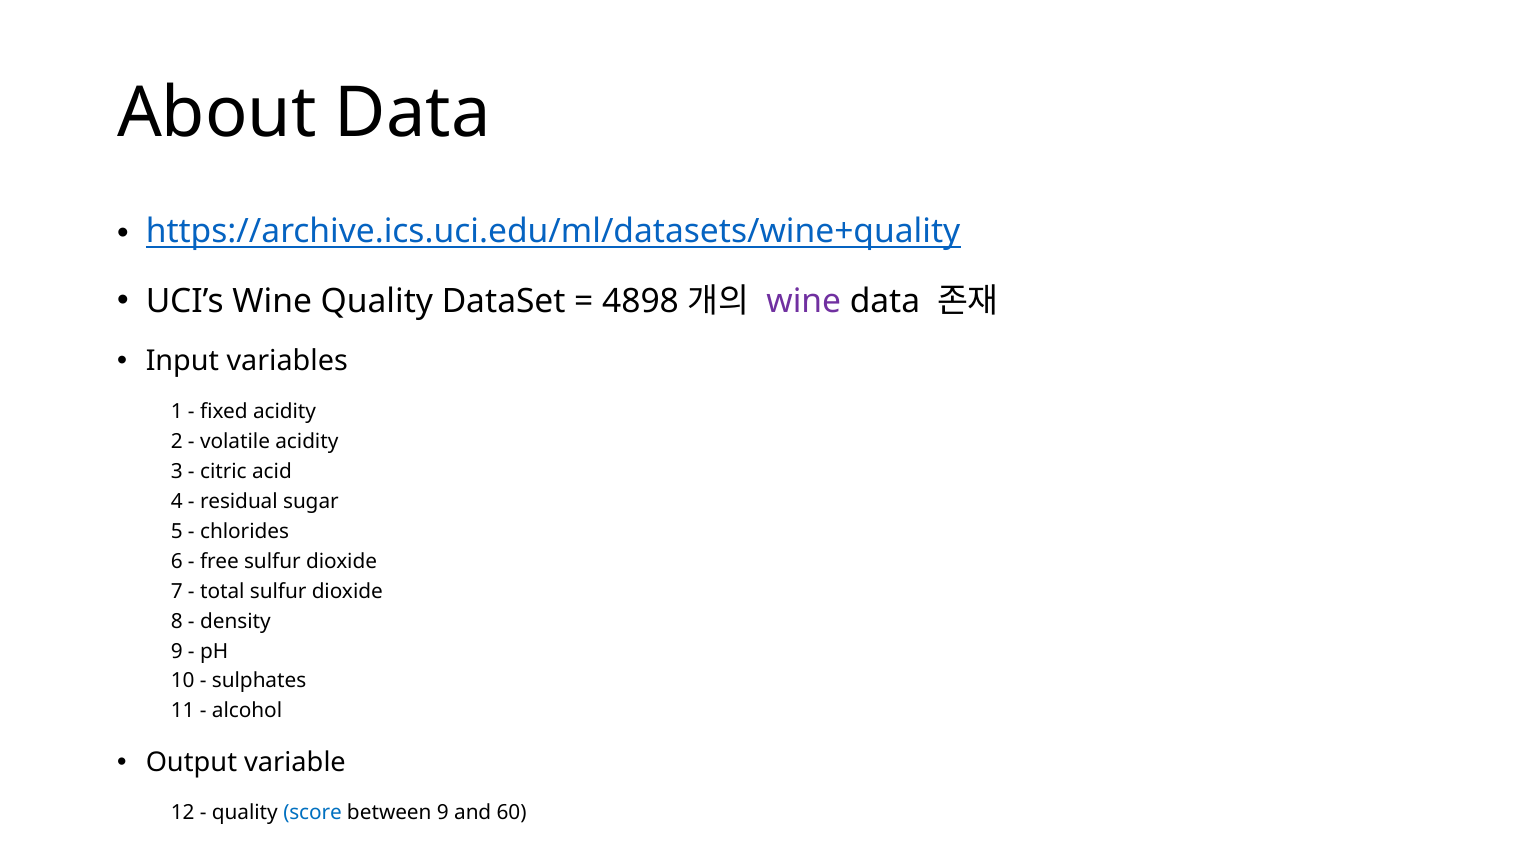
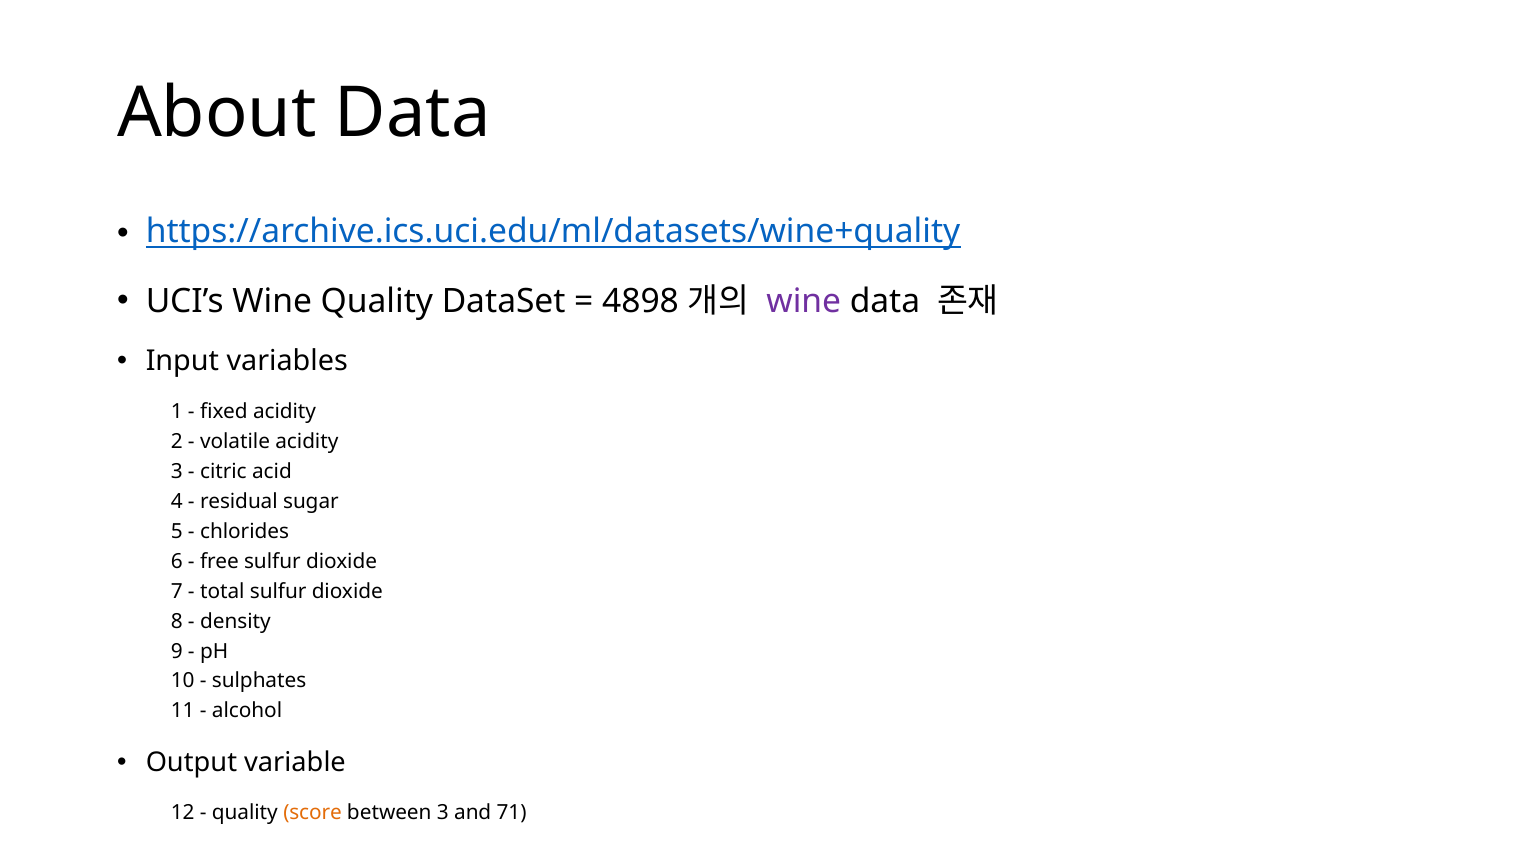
score colour: blue -> orange (313, 813)
between 9: 9 -> 3 (443, 813)
60: 60 -> 71 (512, 813)
